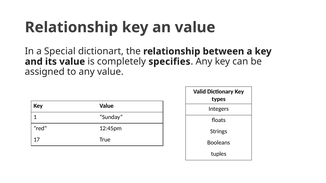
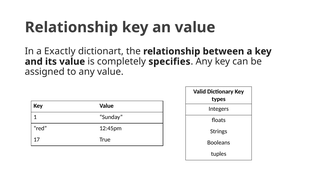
Special: Special -> Exactly (60, 51)
